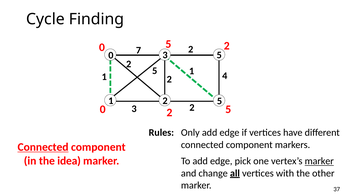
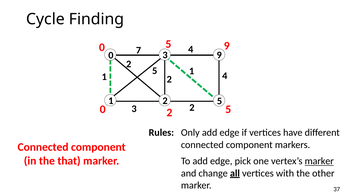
2: 2 -> 9 (227, 46)
7 2: 2 -> 4 (191, 49)
3 5: 5 -> 9 (219, 55)
Connected underline: present -> none (43, 147)
idea: idea -> that (69, 160)
